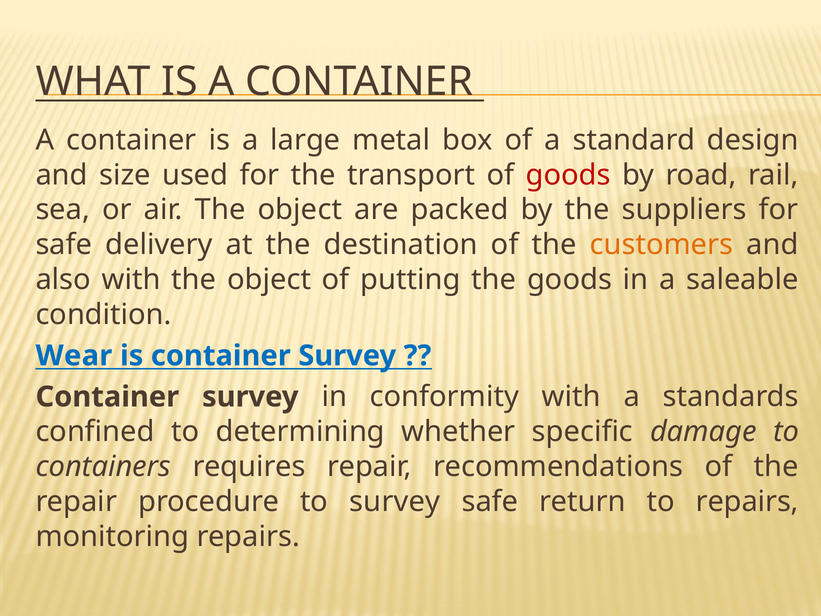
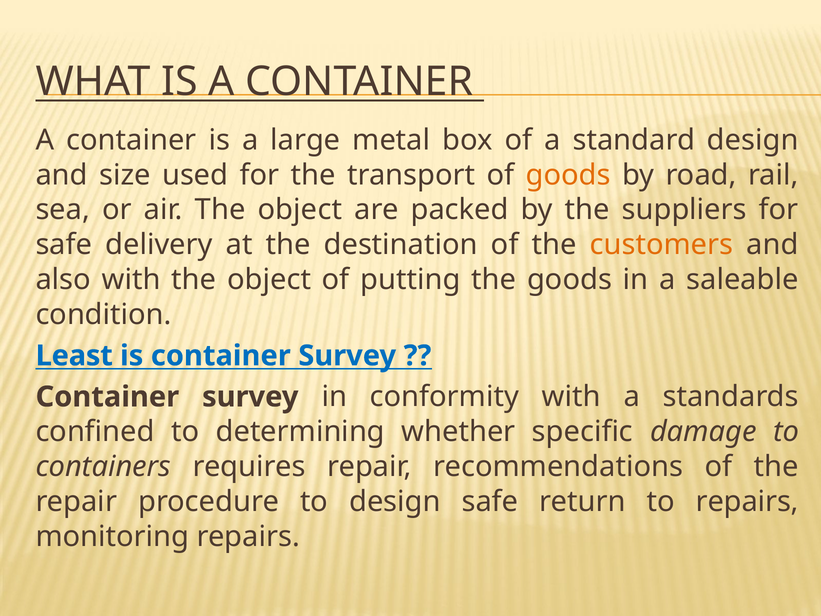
goods colour: red -> orange (568, 175)
Wear: Wear -> Least (74, 356)
to survey: survey -> design (395, 501)
